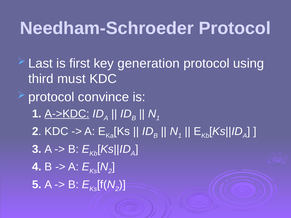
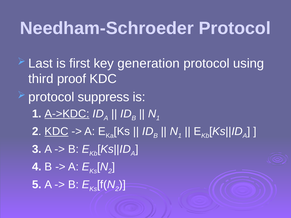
must: must -> proof (72, 79)
convince: convince -> suppress (104, 97)
KDC underline: none -> present (56, 132)
